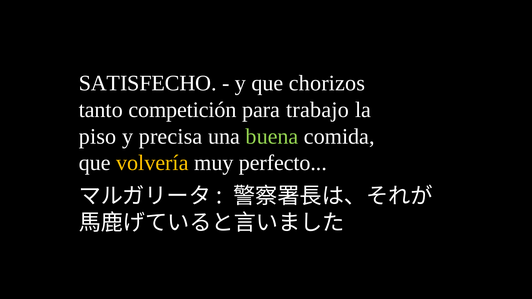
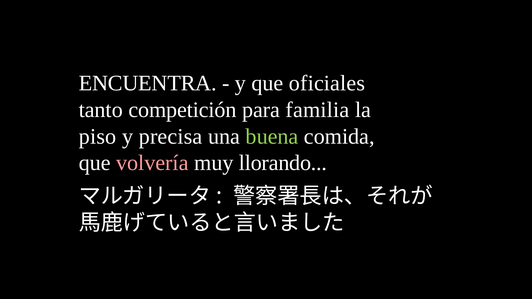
SATISFECHO: SATISFECHO -> ENCUENTRA (148, 83)
chorizos: chorizos -> oficiales (327, 83)
trabajo: trabajo -> familia (317, 110)
volvería colour: yellow -> pink (152, 163)
perfecto: perfecto -> llorando (283, 163)
